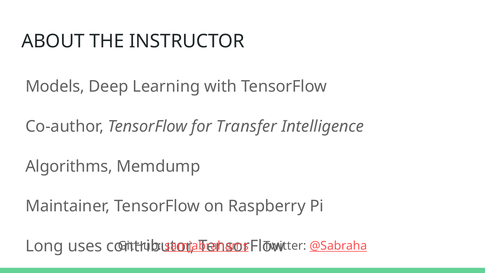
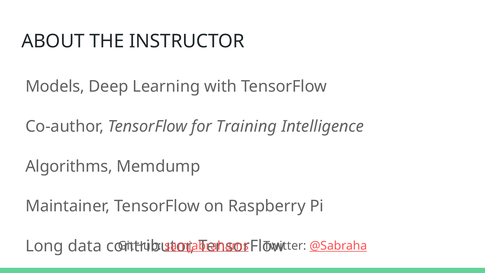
Transfer: Transfer -> Training (247, 126)
uses: uses -> data (85, 246)
